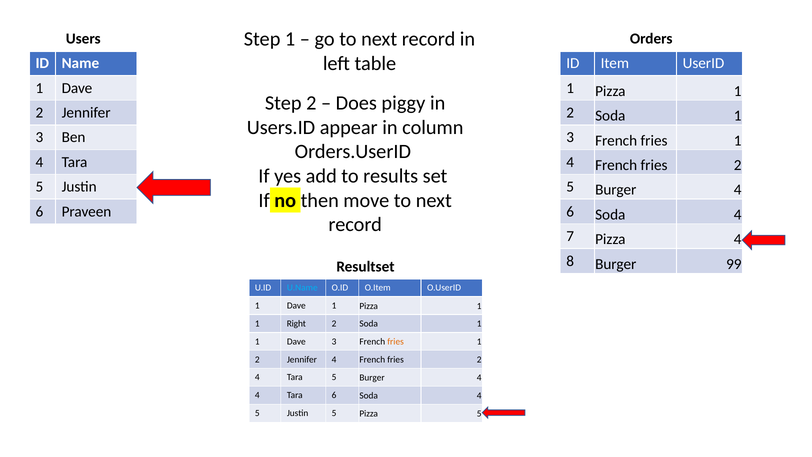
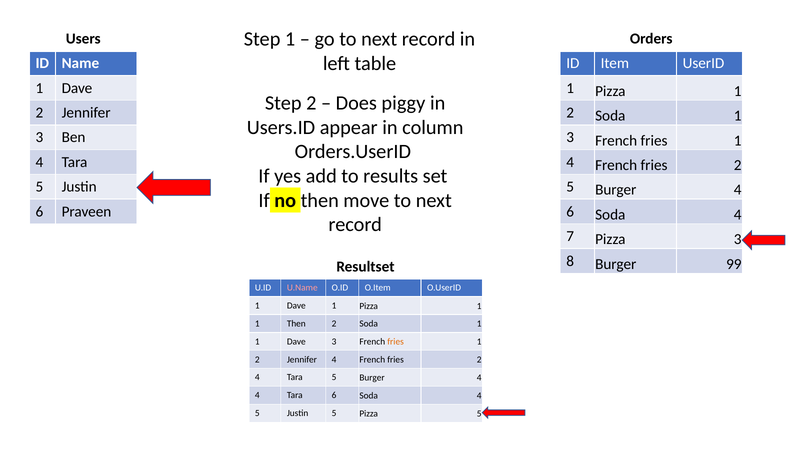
Pizza 4: 4 -> 3 (738, 239)
U.Name colour: light blue -> pink (302, 287)
1 Right: Right -> Then (296, 323)
